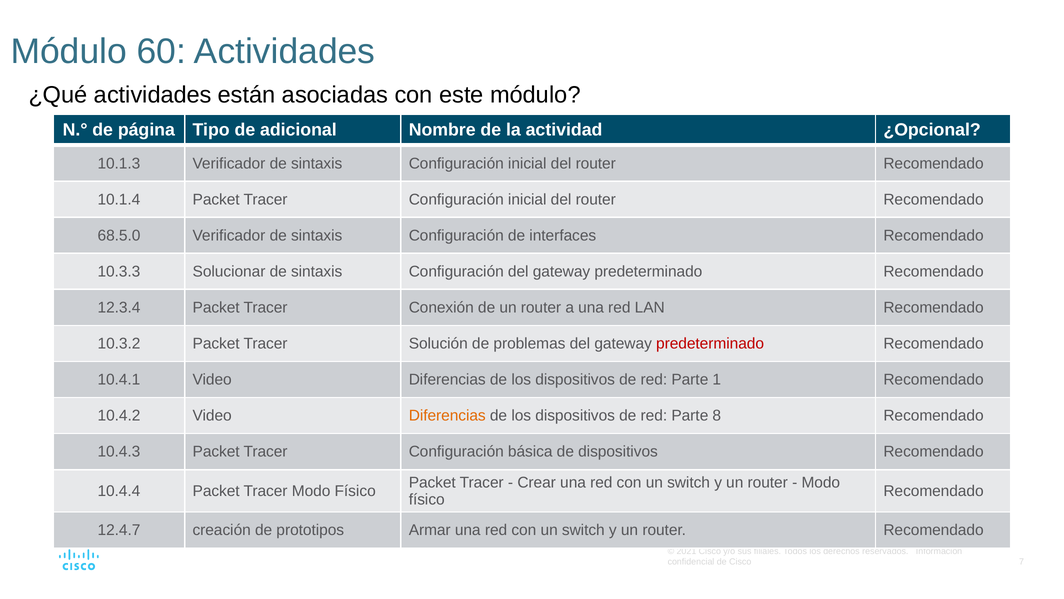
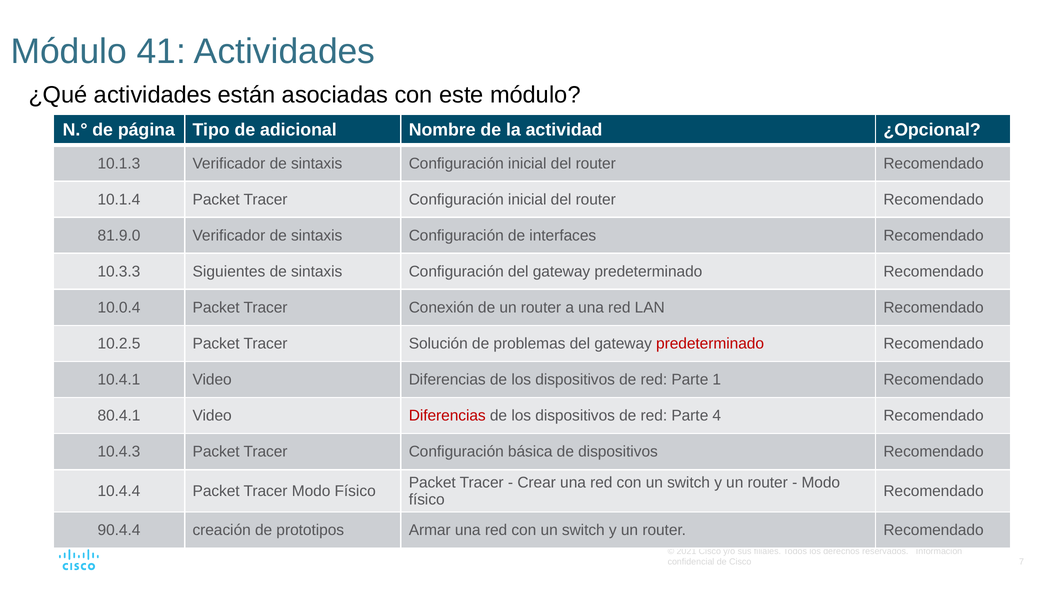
60: 60 -> 41 (161, 51)
68.5.0: 68.5.0 -> 81.9.0 (119, 235)
Solucionar: Solucionar -> Siguientes (229, 271)
12.3.4: 12.3.4 -> 10.0.4 (119, 307)
10.3.2: 10.3.2 -> 10.2.5 (119, 343)
10.4.2: 10.4.2 -> 80.4.1 (119, 415)
Diferencias colour: orange -> red (447, 415)
8: 8 -> 4 (717, 415)
12.4.7: 12.4.7 -> 90.4.4 (119, 530)
